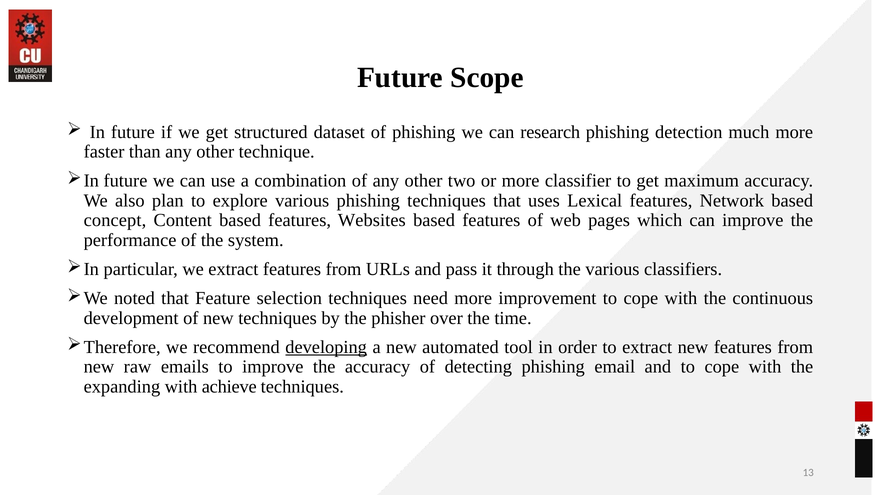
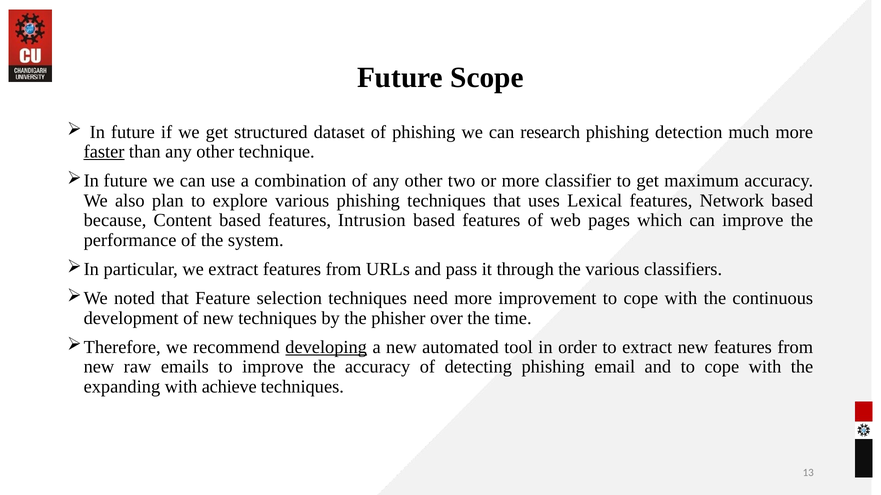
faster underline: none -> present (104, 152)
concept: concept -> because (115, 221)
Websites: Websites -> Intrusion (372, 221)
